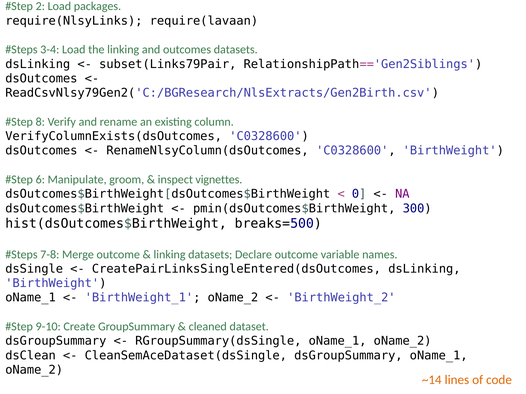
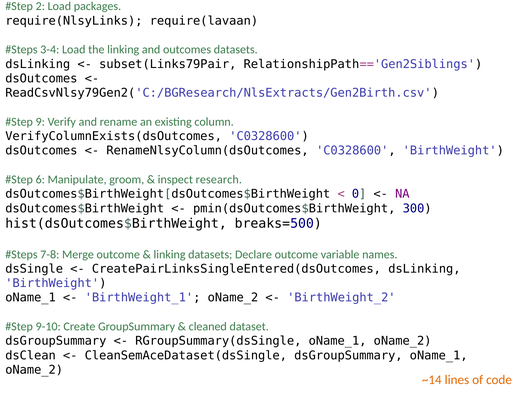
8: 8 -> 9 (40, 122)
vignettes: vignettes -> research (219, 180)
